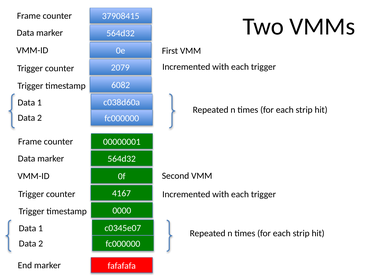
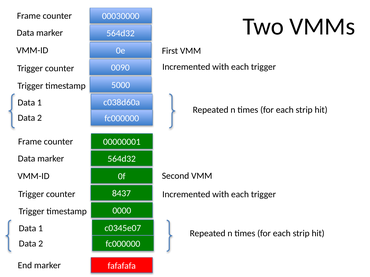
37908415: 37908415 -> 00030000 (121, 16)
2079: 2079 -> 0090 (120, 68)
6082: 6082 -> 5000 (121, 85)
4167: 4167 -> 8437 (121, 194)
